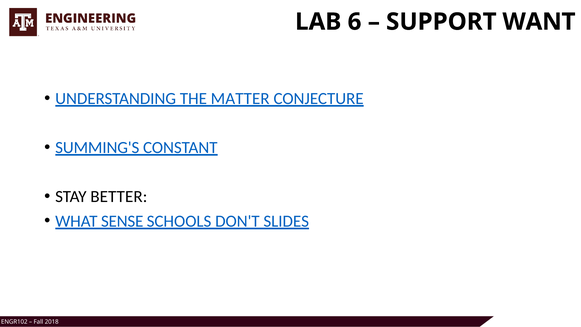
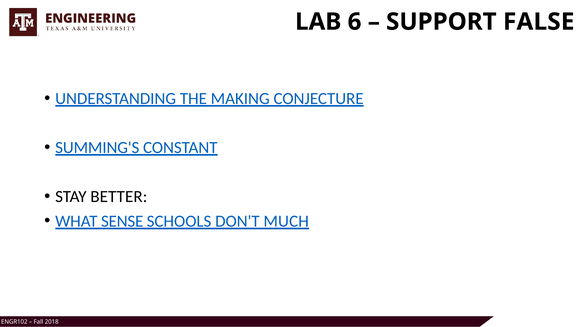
WANT: WANT -> FALSE (539, 22)
MATTER: MATTER -> MAKING (240, 98)
SLIDES: SLIDES -> MUCH (286, 221)
